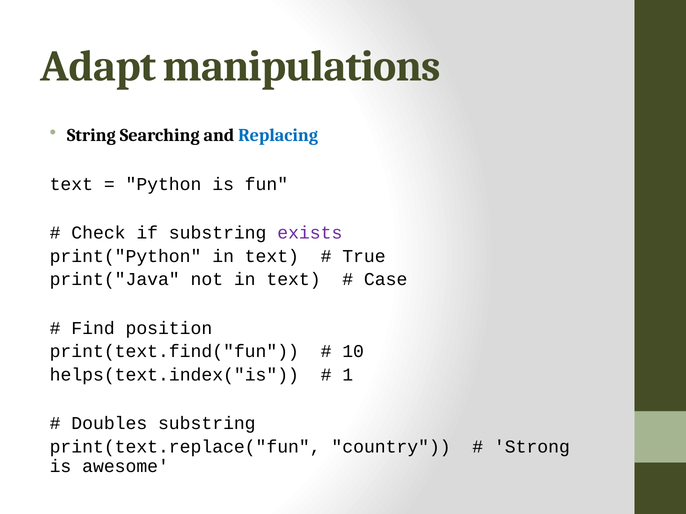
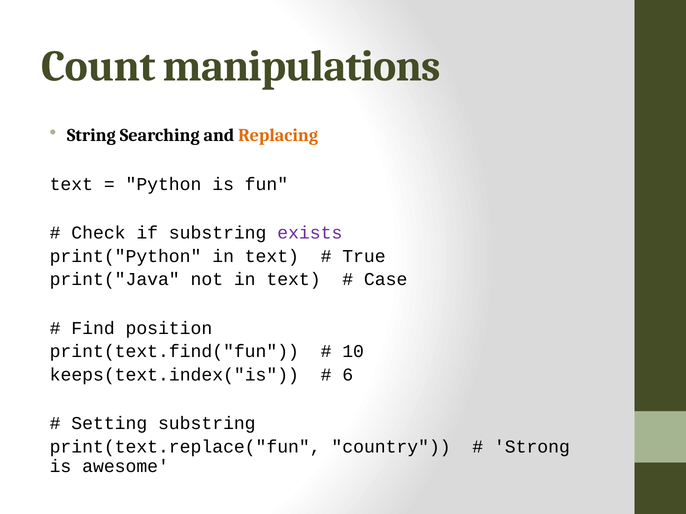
Adapt: Adapt -> Count (98, 67)
Replacing colour: blue -> orange (278, 136)
helps(text.index("is: helps(text.index("is -> keeps(text.index("is (174, 375)
1: 1 -> 6 (348, 375)
Doubles: Doubles -> Setting (109, 424)
